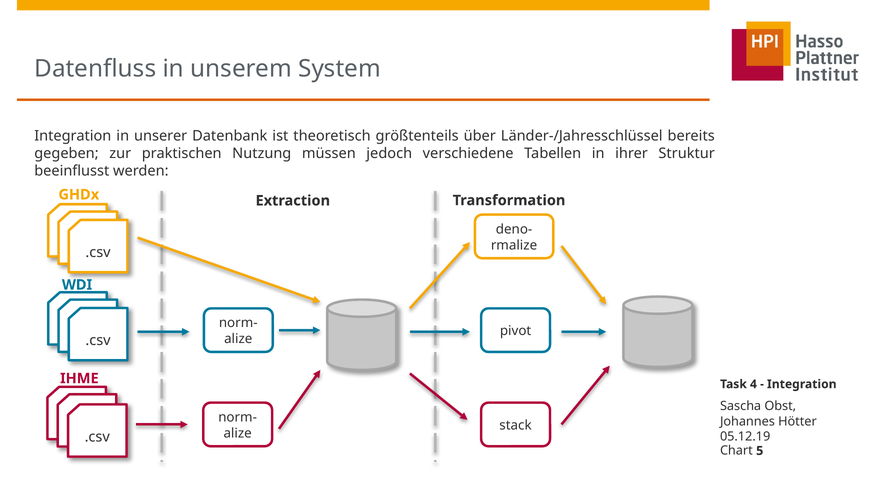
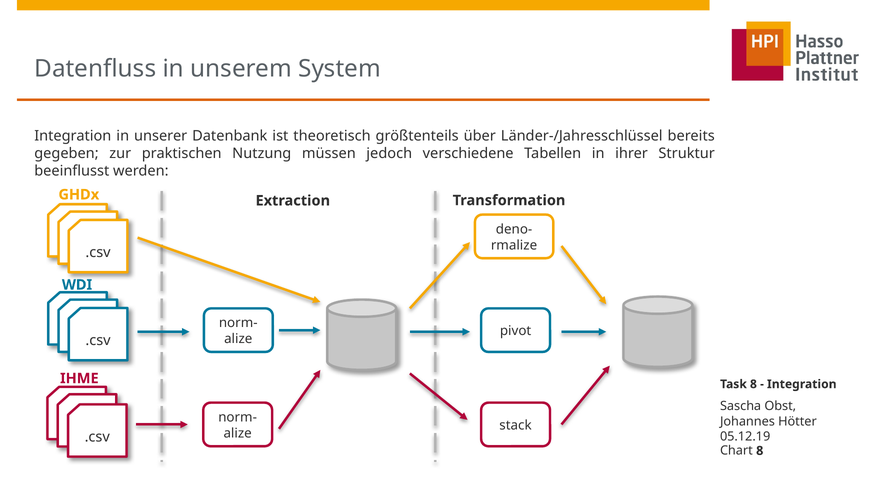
Task 4: 4 -> 8 (753, 384)
Chart 5: 5 -> 8 (760, 451)
